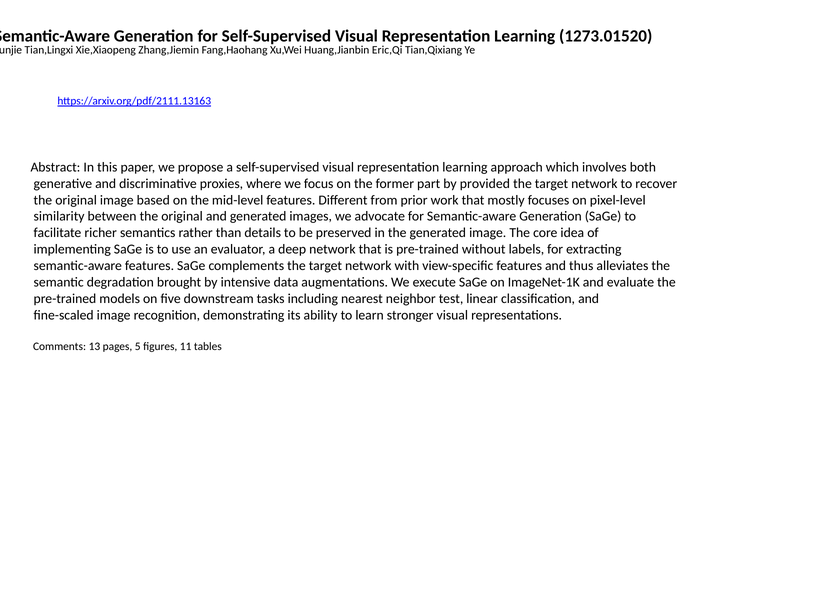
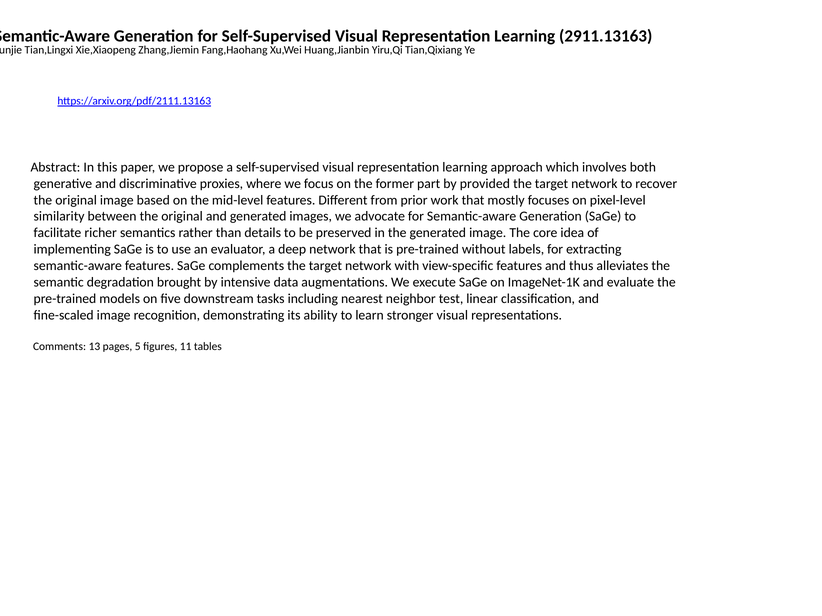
1273.01520: 1273.01520 -> 2911.13163 (606, 36)
Eric,Qi: Eric,Qi -> Yiru,Qi (387, 50)
